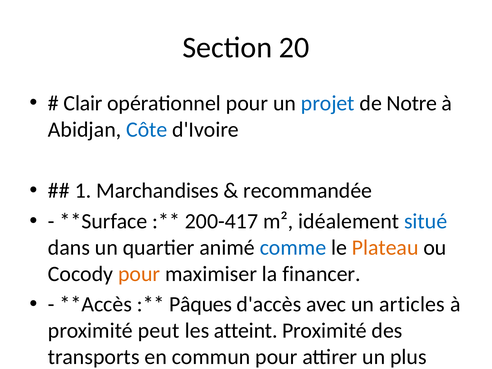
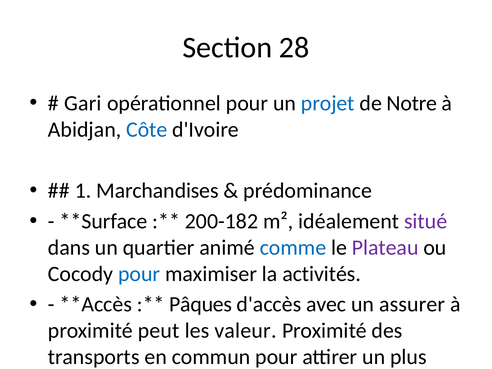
20: 20 -> 28 (294, 48)
Clair: Clair -> Gari (83, 103)
recommandée: recommandée -> prédominance (308, 191)
200-417: 200-417 -> 200-182 (222, 221)
situé colour: blue -> purple (426, 221)
Plateau colour: orange -> purple (385, 248)
pour colour: orange -> blue (139, 274)
financer: financer -> activités (322, 274)
articles: articles -> assurer (412, 304)
atteint: atteint -> valeur (246, 331)
